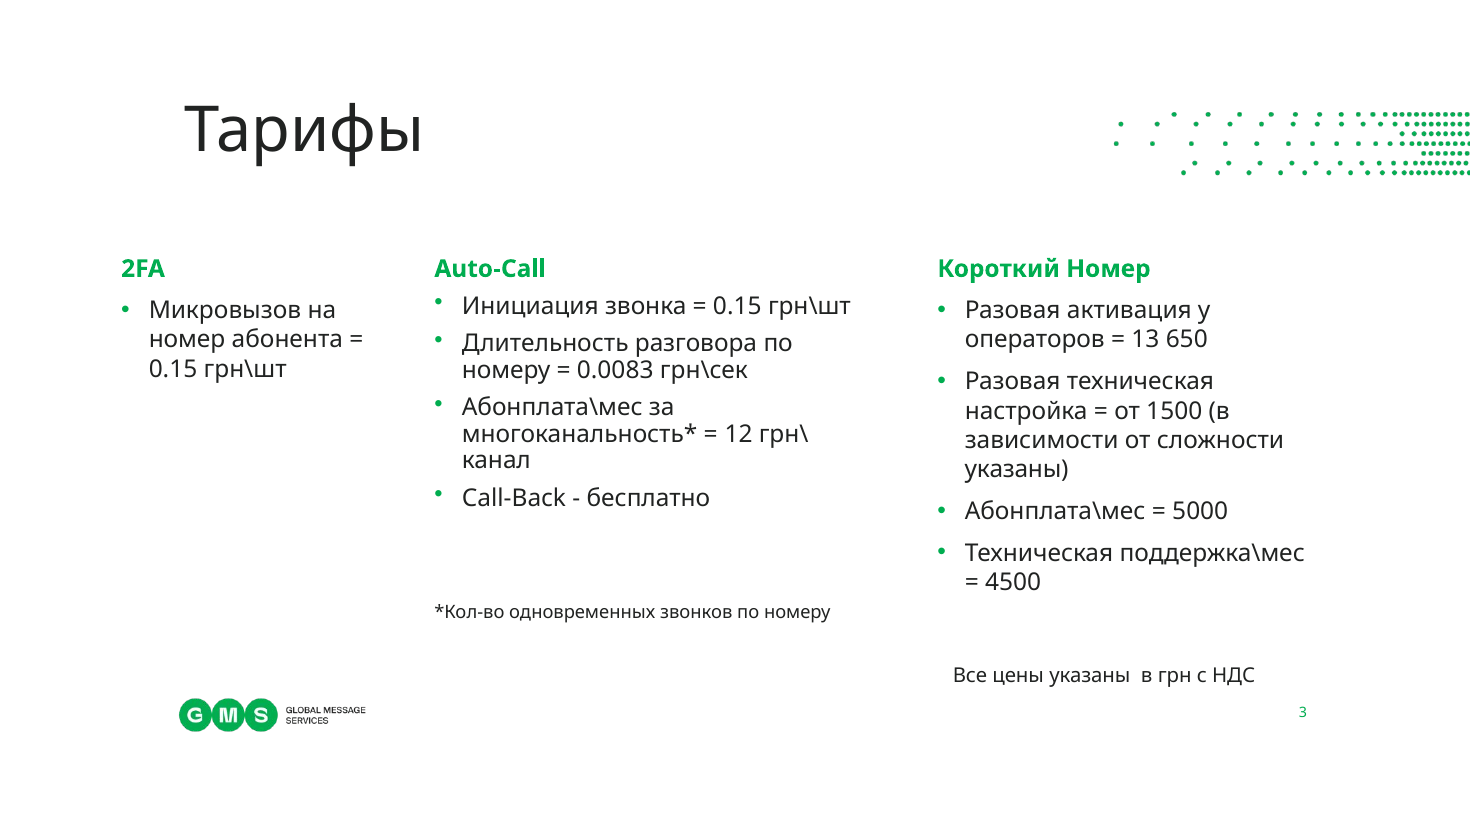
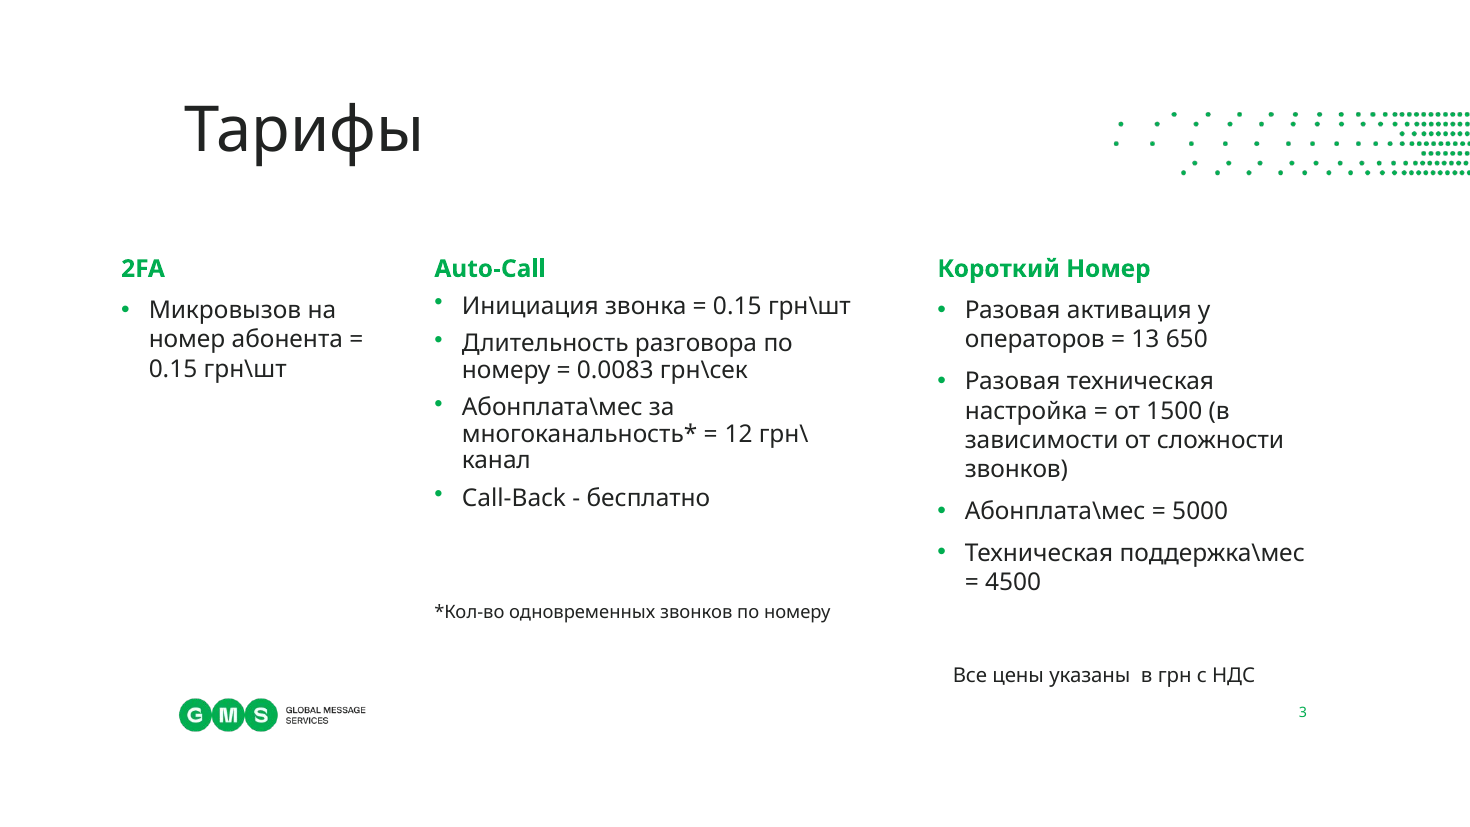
указаны: указаны -> звонков (1016, 470)
